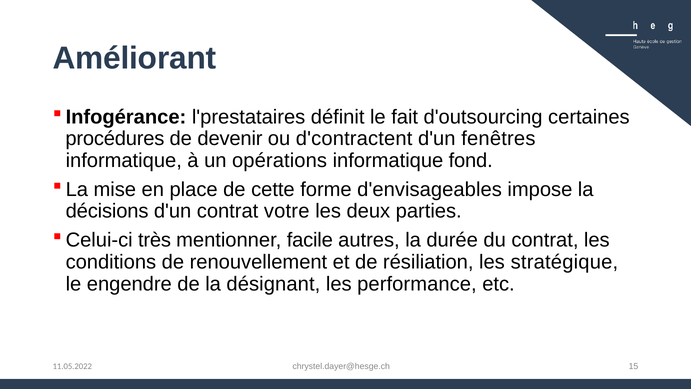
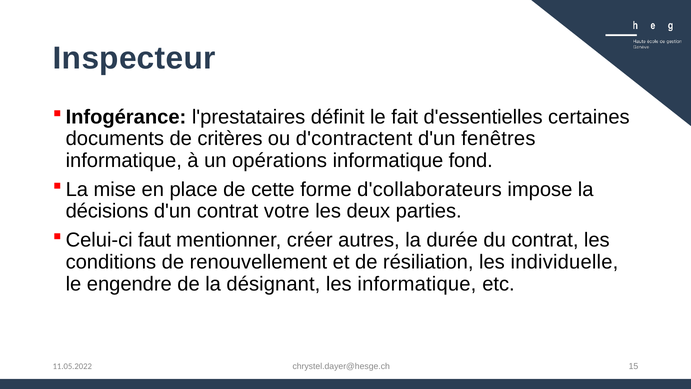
Améliorant: Améliorant -> Inspecteur (134, 58)
d'outsourcing: d'outsourcing -> d'essentielles (483, 117)
procédures: procédures -> documents (115, 139)
devenir: devenir -> critères (230, 139)
d'envisageables: d'envisageables -> d'collaborateurs (429, 189)
très: très -> faut (155, 240)
facile: facile -> créer (310, 240)
stratégique: stratégique -> individuelle (564, 262)
les performance: performance -> informatique (417, 284)
